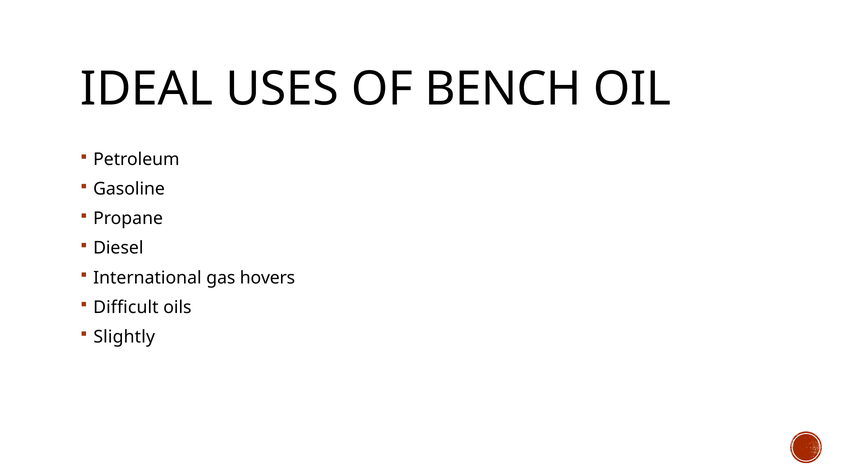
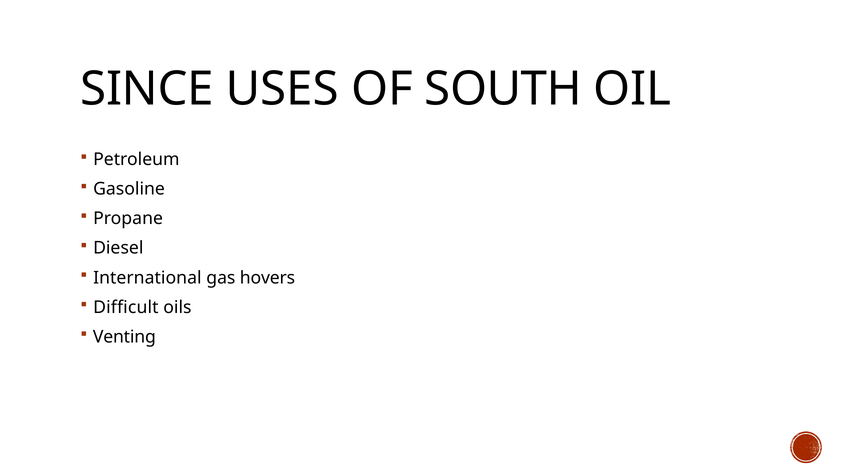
IDEAL: IDEAL -> SINCE (147, 89)
BENCH: BENCH -> SOUTH (503, 89)
Slightly: Slightly -> Venting (124, 337)
